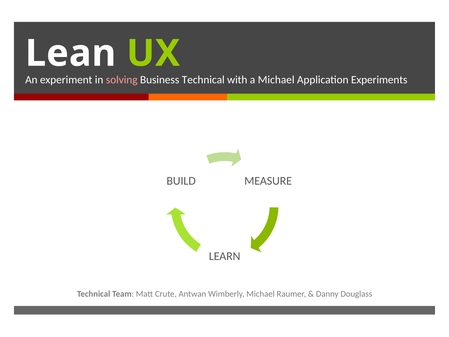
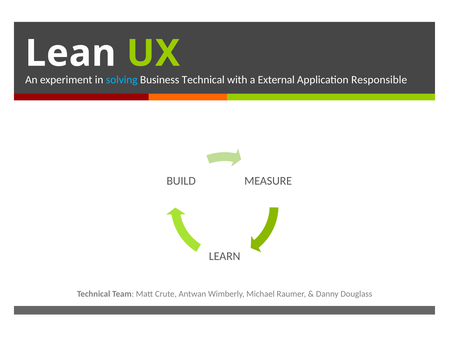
solving colour: pink -> light blue (122, 80)
a Michael: Michael -> External (276, 80)
Experiments: Experiments -> Responsible (379, 80)
